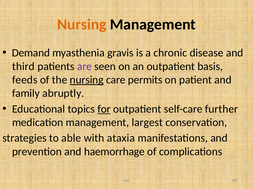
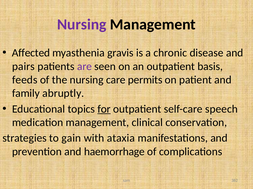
Nursing colour: orange -> purple (82, 24)
Demand: Demand -> Affected (31, 53)
third: third -> pairs (23, 67)
nursing underline: present -> none (87, 80)
further: further -> speech (222, 109)
largest: largest -> clinical (147, 123)
able: able -> gain (71, 139)
